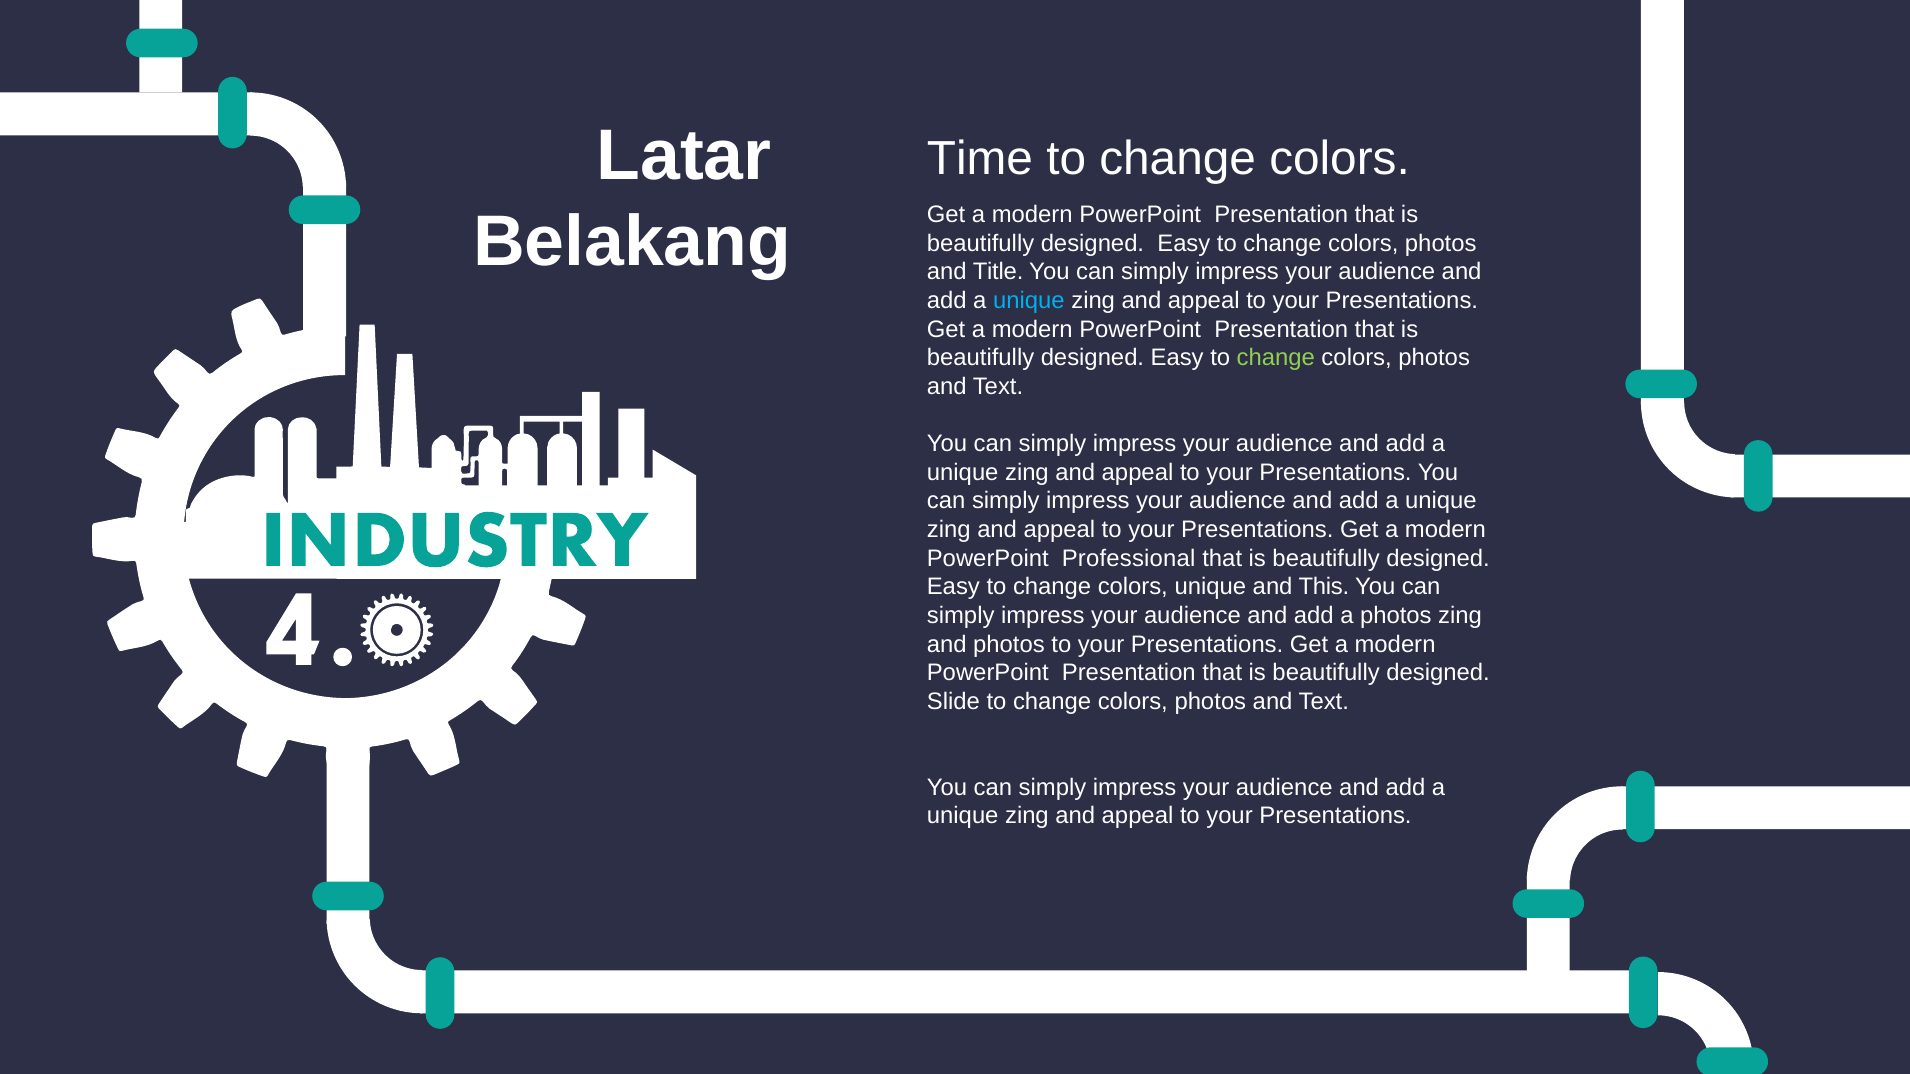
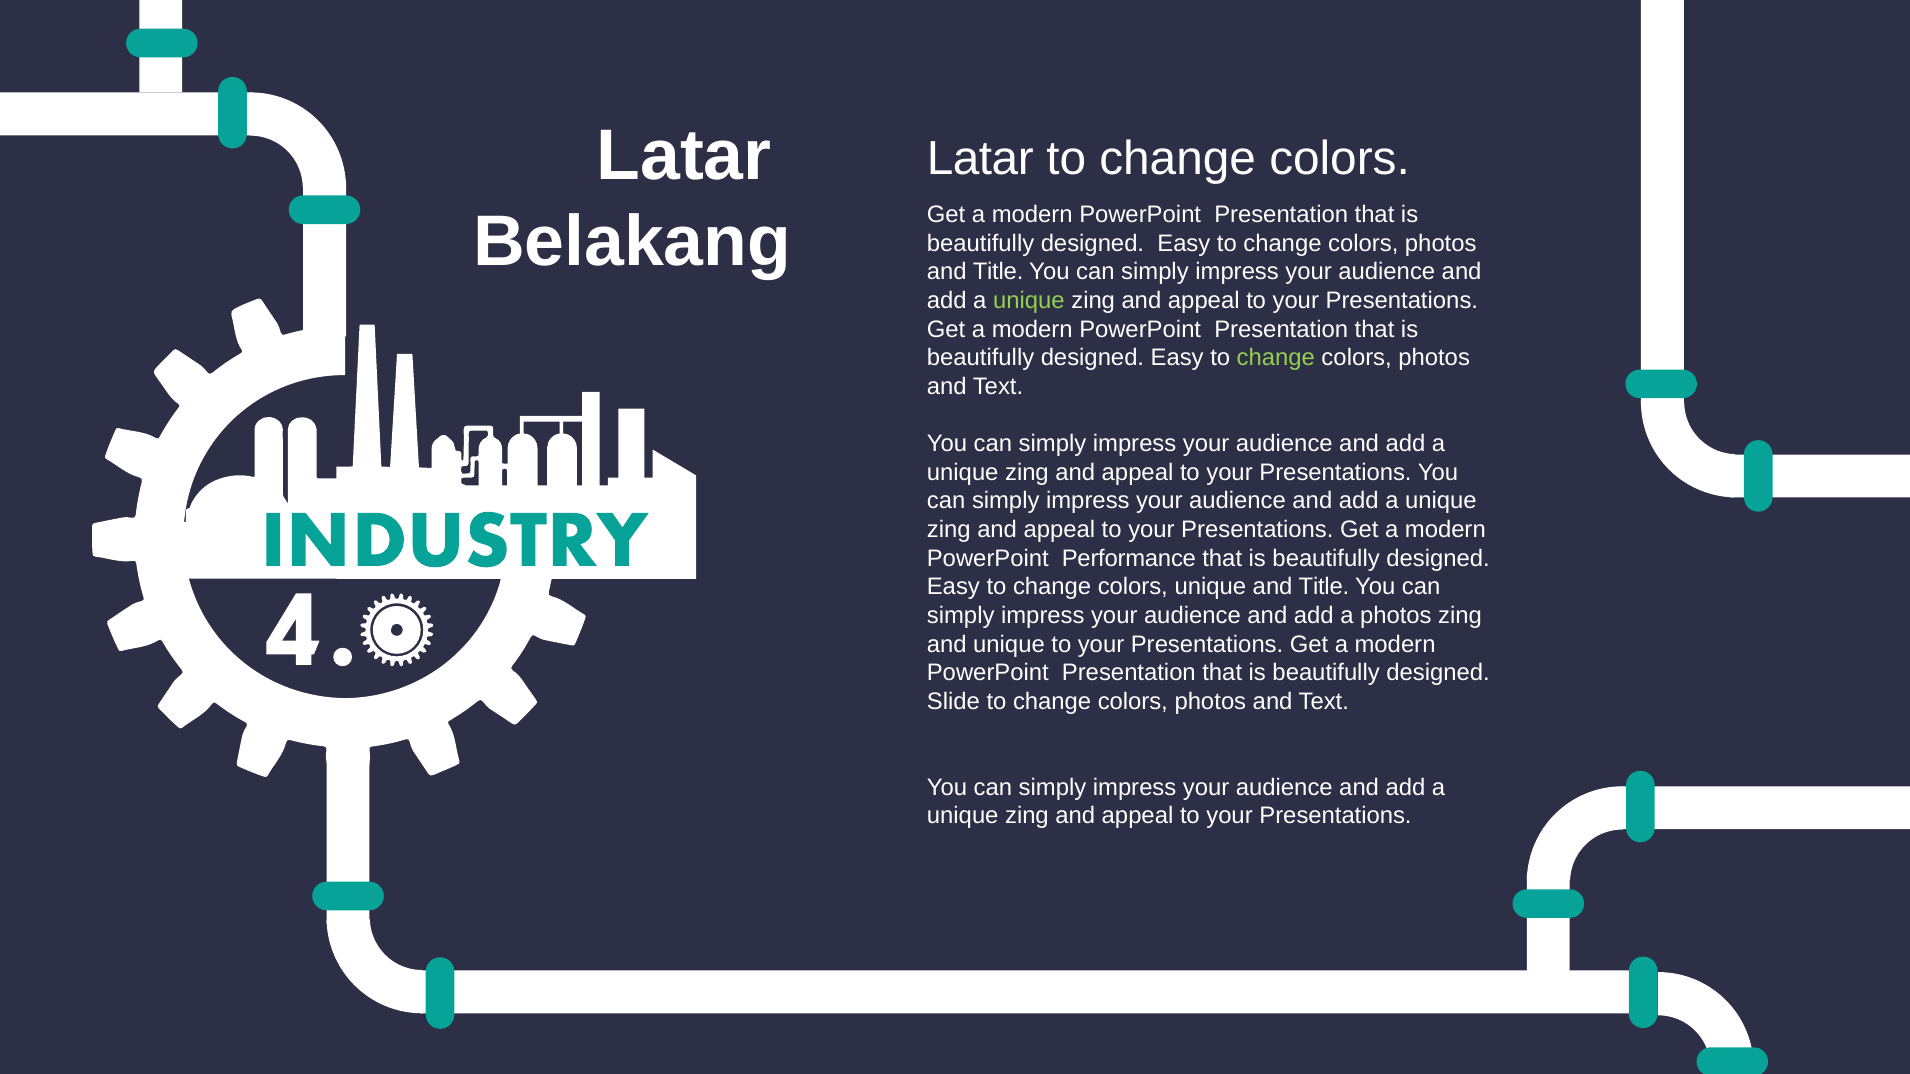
Time: Time -> Latar (980, 159)
unique colour: light blue -> light green (1029, 301)
Professional: Professional -> Performance (1129, 559)
This: This -> Title (1324, 587)
and photos: photos -> unique (1009, 644)
